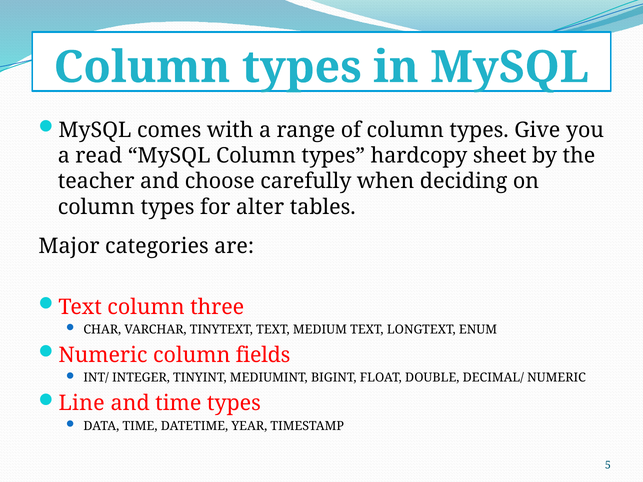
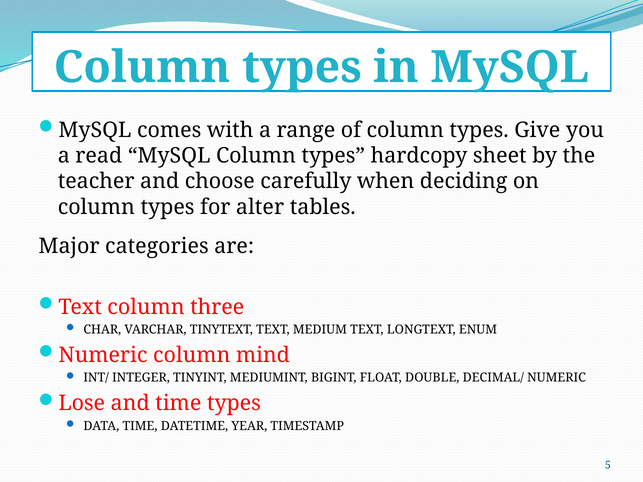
fields: fields -> mind (263, 355)
Line: Line -> Lose (82, 404)
